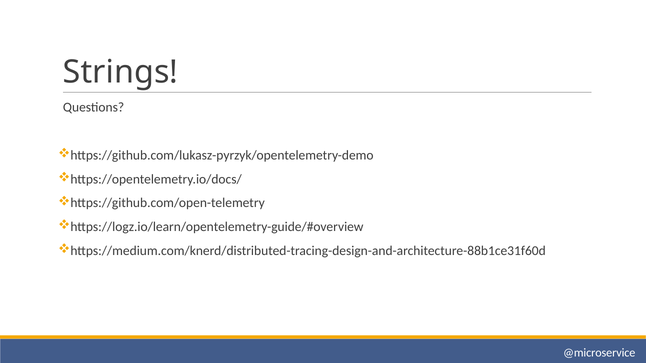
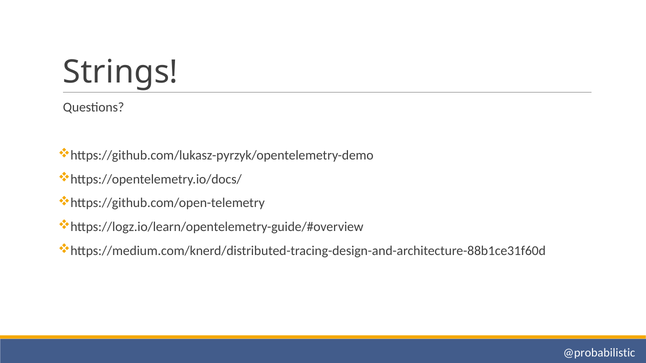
@microservice: @microservice -> @probabilistic (599, 353)
